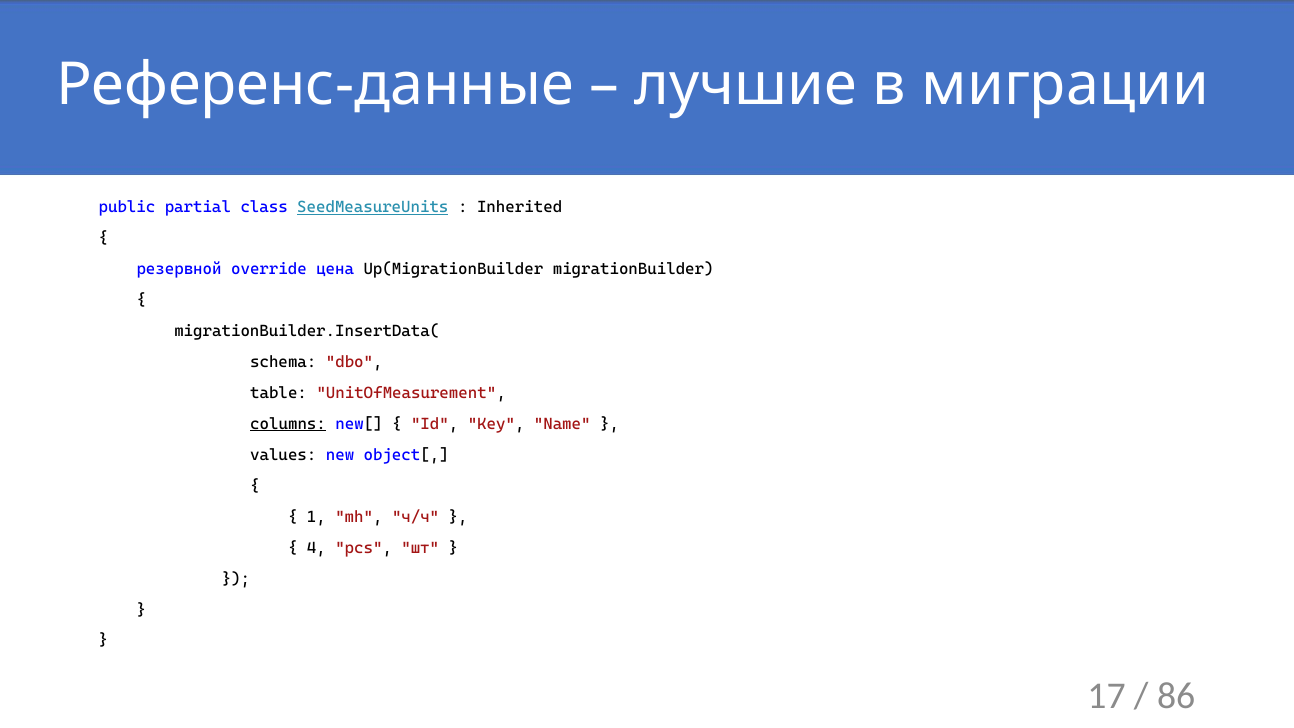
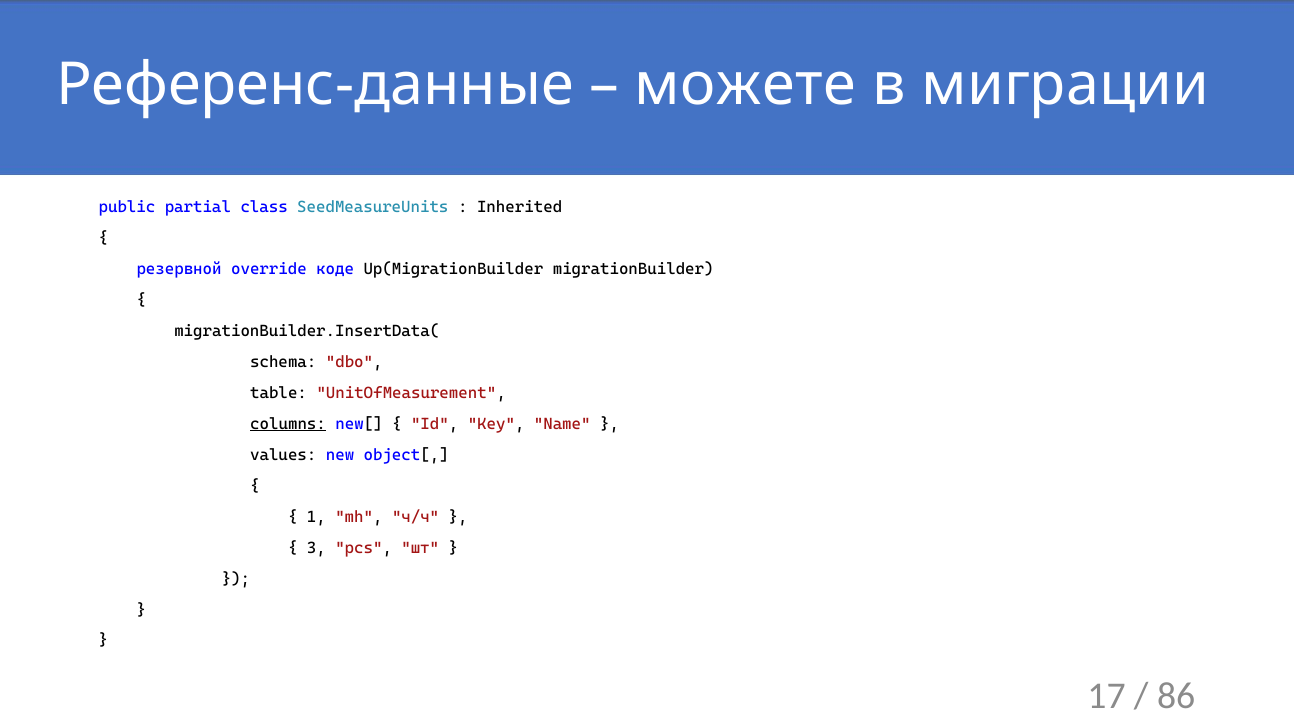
лучшие: лучшие -> можете (746, 84)
SeedMeasureUnits underline: present -> none (373, 207)
цена: цена -> коде (335, 269)
4: 4 -> 3 (316, 548)
